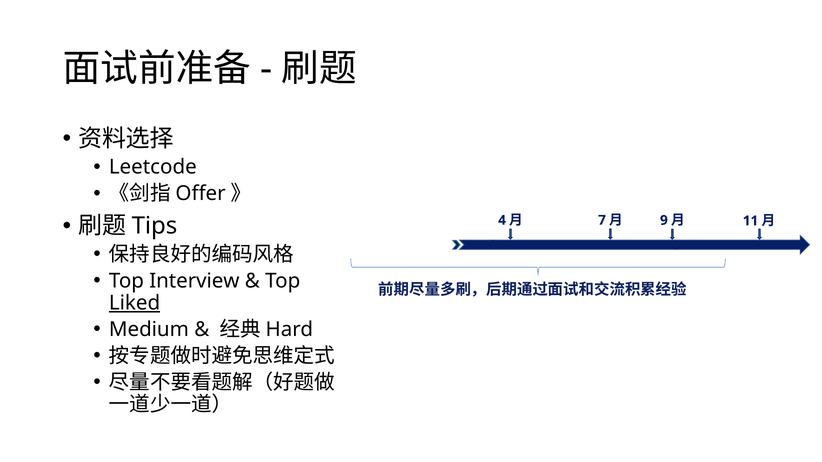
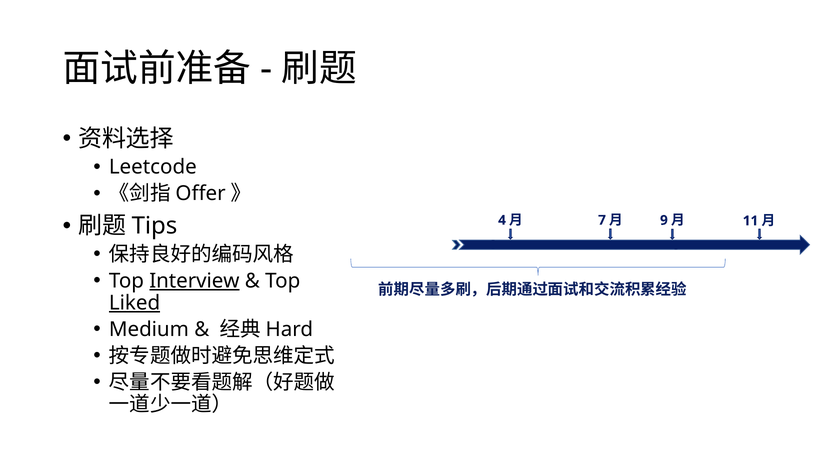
Interview underline: none -> present (194, 281)
